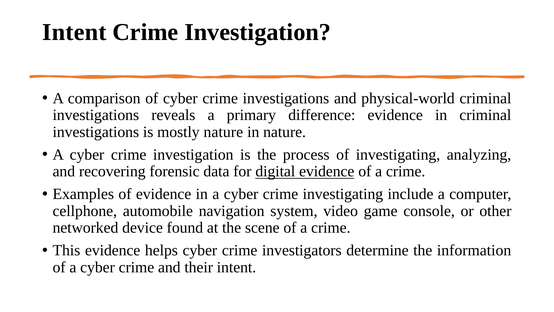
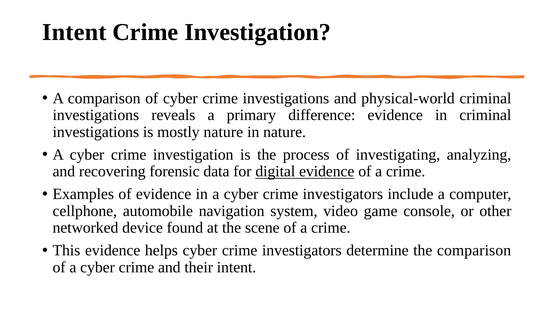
a cyber crime investigating: investigating -> investigators (343, 194)
the information: information -> comparison (474, 250)
